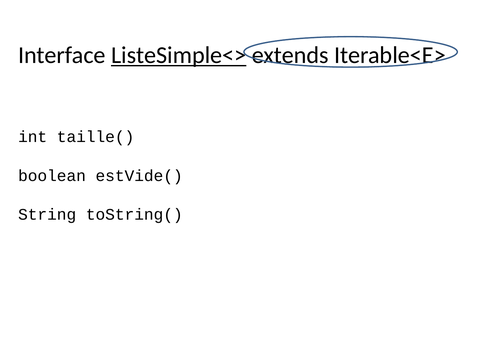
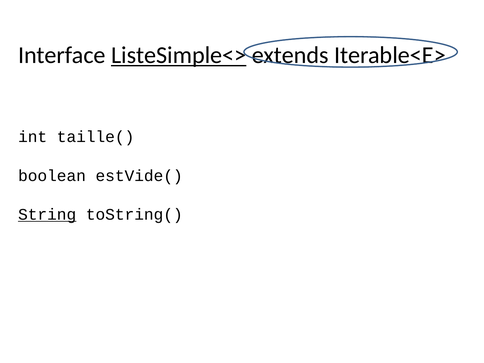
String underline: none -> present (47, 214)
